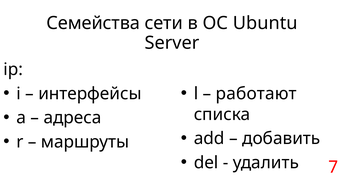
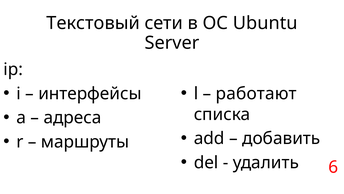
Семейства: Семейства -> Текстовый (93, 23)
7: 7 -> 6 (333, 167)
